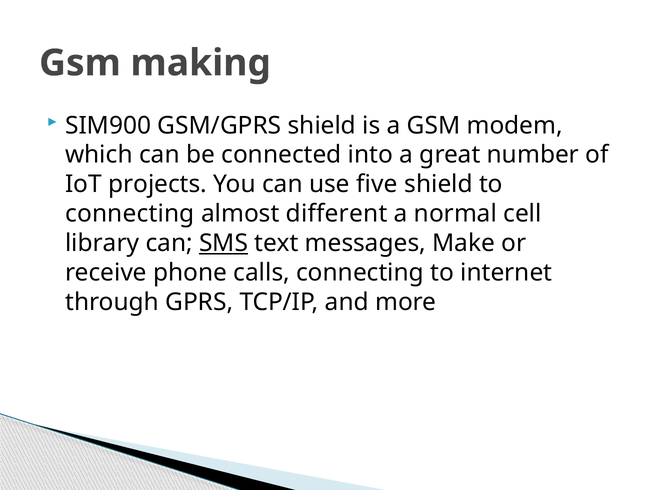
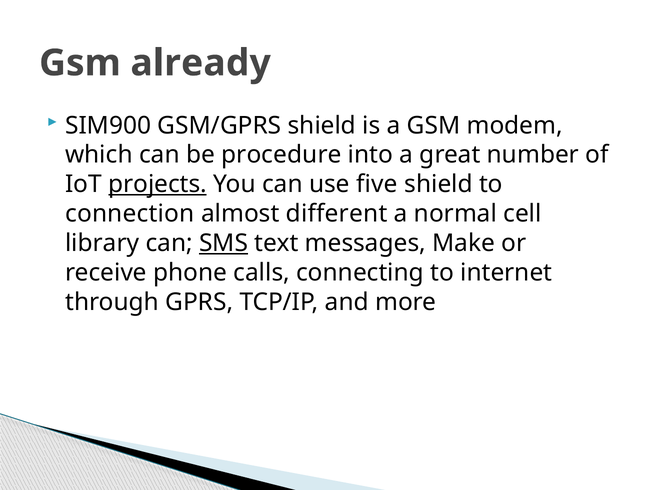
making: making -> already (201, 63)
connected: connected -> procedure (281, 155)
projects underline: none -> present (158, 184)
connecting: connecting -> connection (130, 214)
